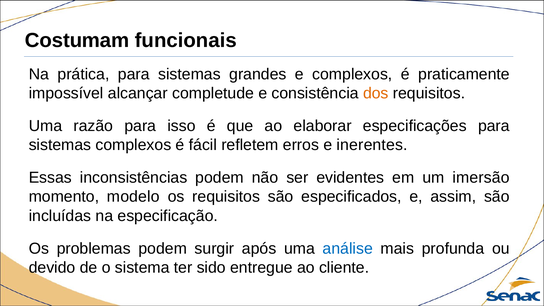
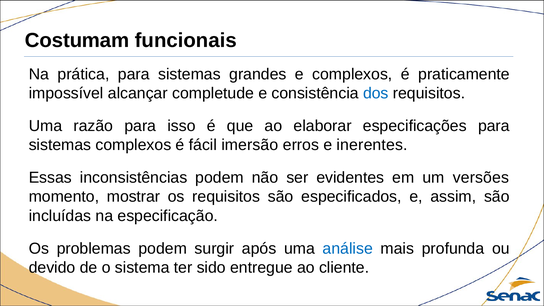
dos colour: orange -> blue (376, 93)
refletem: refletem -> imersão (250, 145)
imersão: imersão -> versões (481, 178)
modelo: modelo -> mostrar (133, 197)
